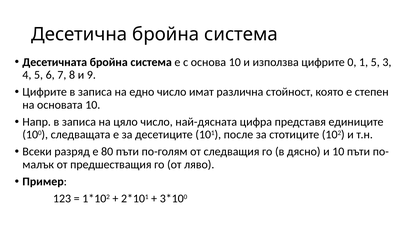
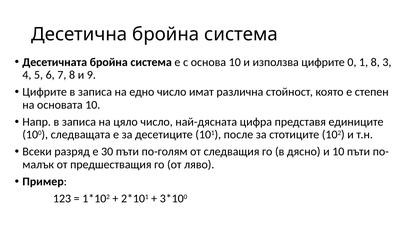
1 5: 5 -> 8 (375, 62)
80: 80 -> 30 (107, 152)
